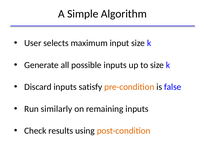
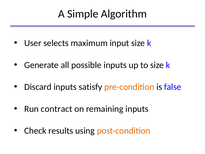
similarly: similarly -> contract (57, 109)
